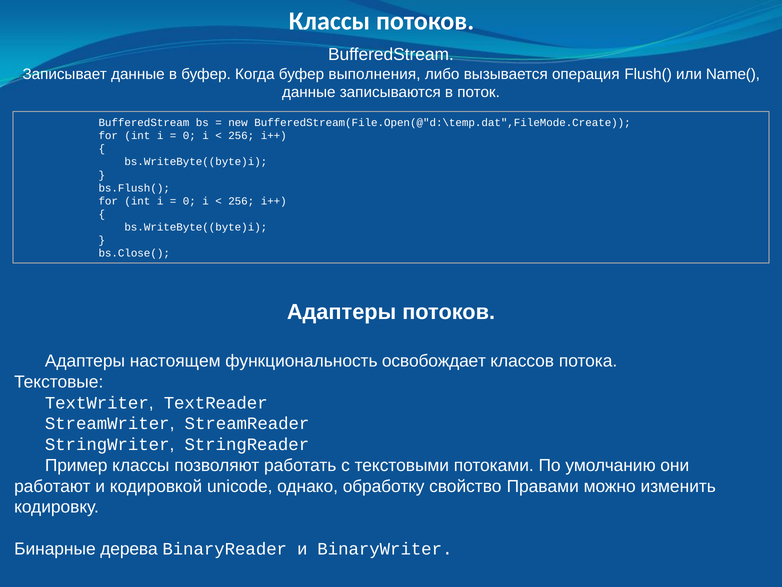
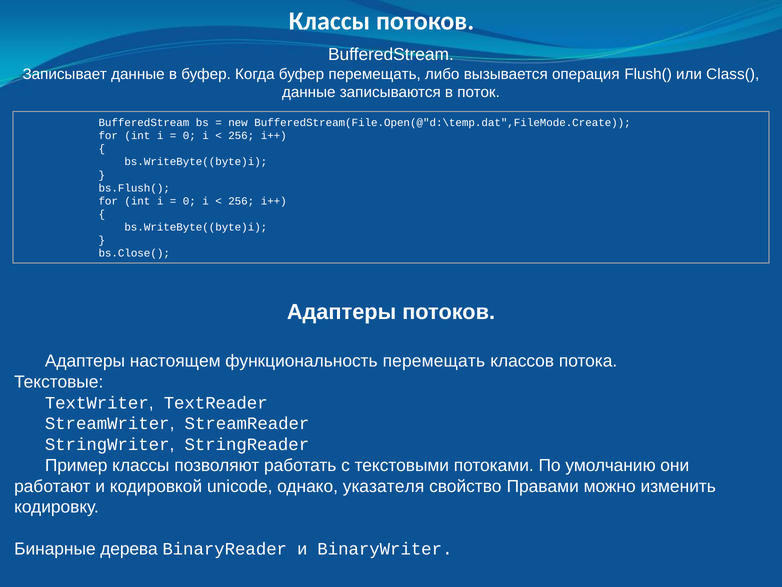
буфер выполнения: выполнения -> перемещать (375, 74)
Name(: Name( -> Class( (733, 74)
функциональность освобождает: освобождает -> перемещать (434, 361)
обработку: обработку -> указателя (384, 486)
